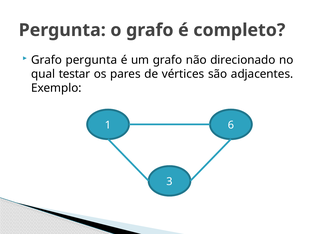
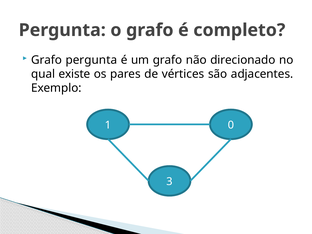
testar: testar -> existe (75, 74)
6: 6 -> 0 (231, 125)
